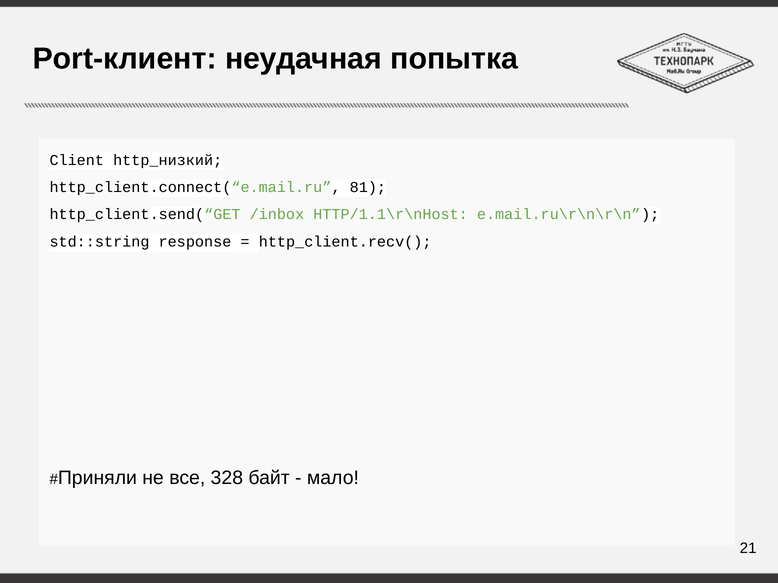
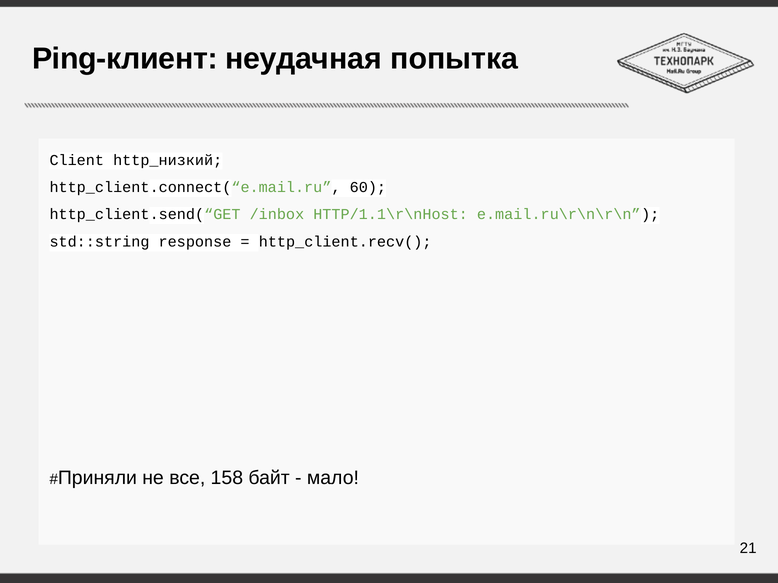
Port-клиент: Port-клиент -> Ping-клиент (125, 59)
81: 81 -> 60 (368, 187)
328: 328 -> 158 (227, 478)
